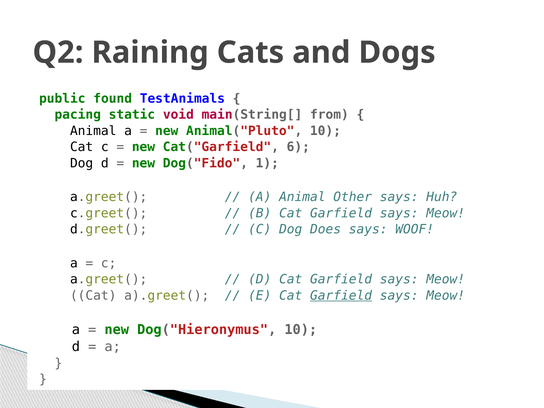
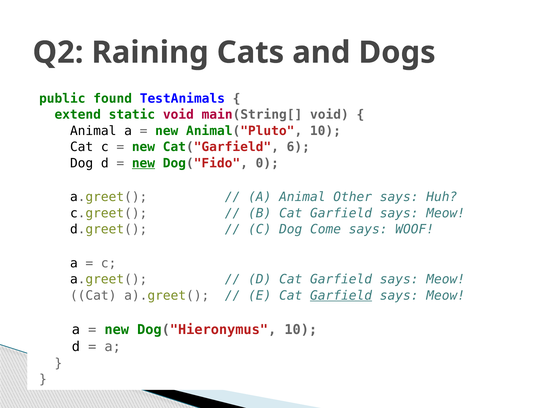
pacing: pacing -> extend (78, 115)
main(String[ from: from -> void (329, 115)
new underline: none -> present (143, 163)
1: 1 -> 0 (267, 163)
Does: Does -> Come (326, 229)
